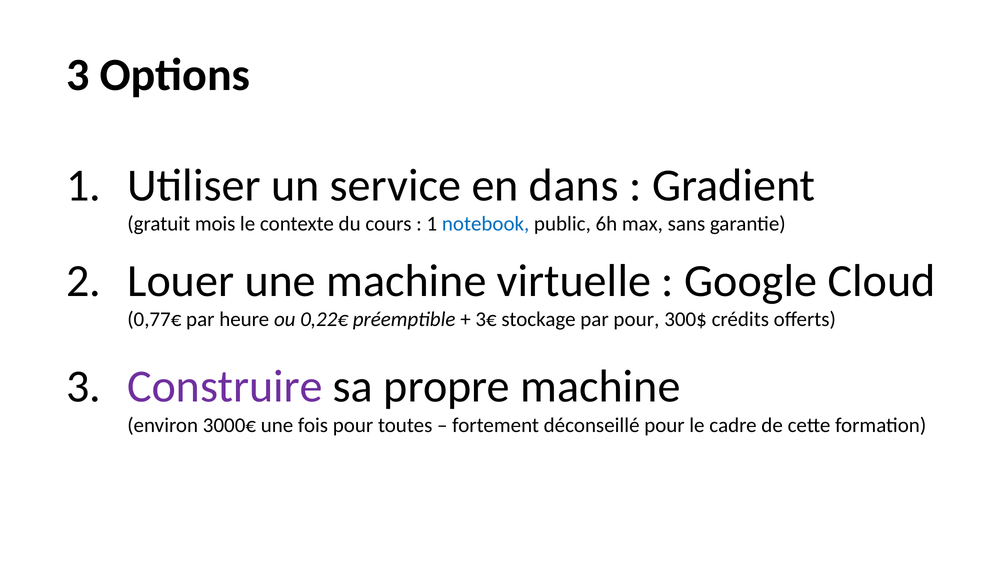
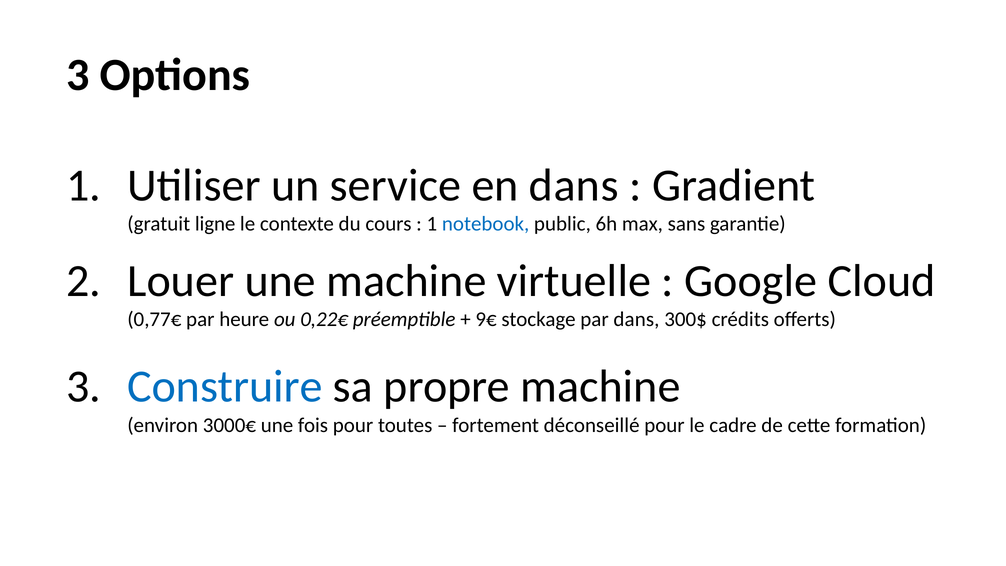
mois: mois -> ligne (215, 224)
3€: 3€ -> 9€ (486, 320)
par pour: pour -> dans (636, 320)
Construire colour: purple -> blue (225, 387)
